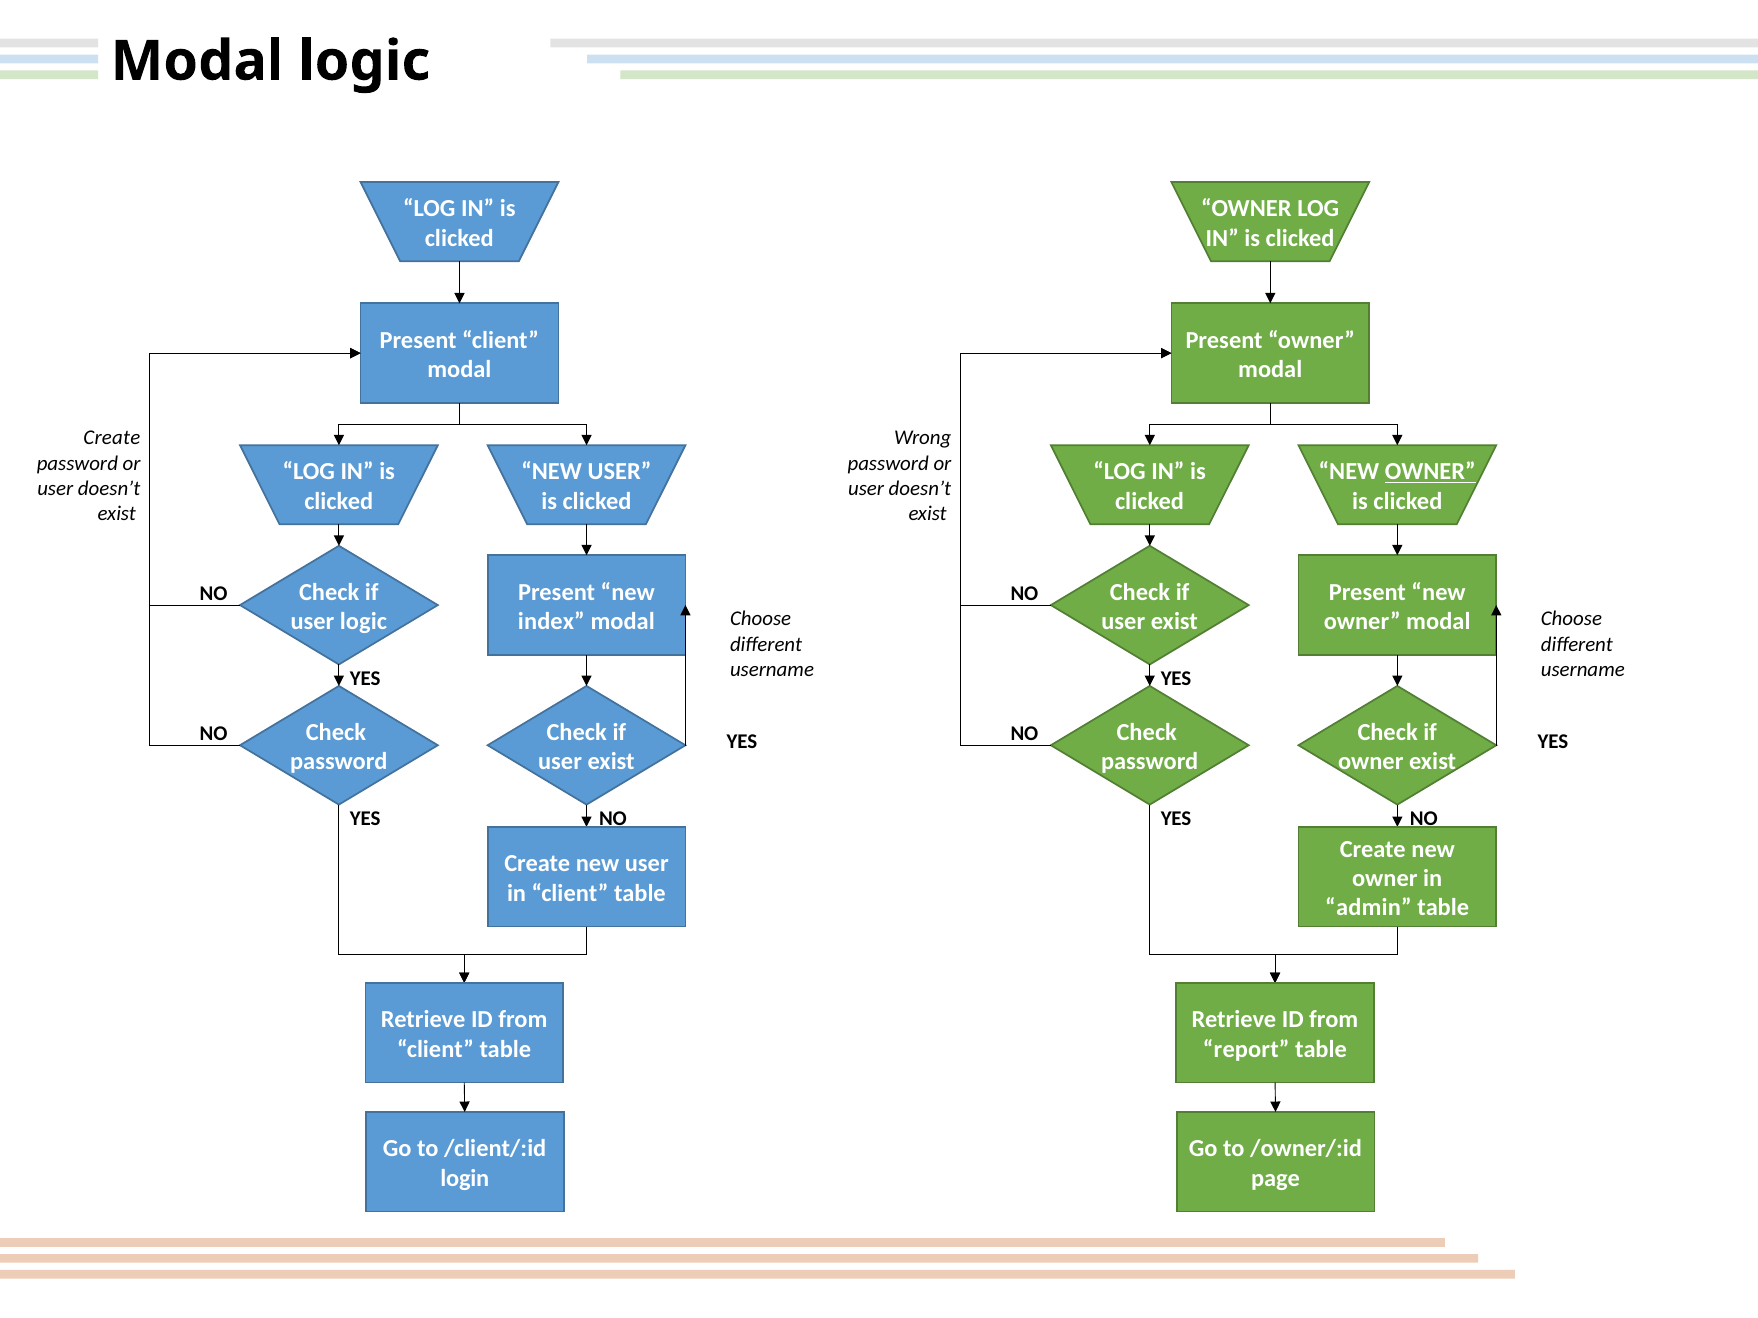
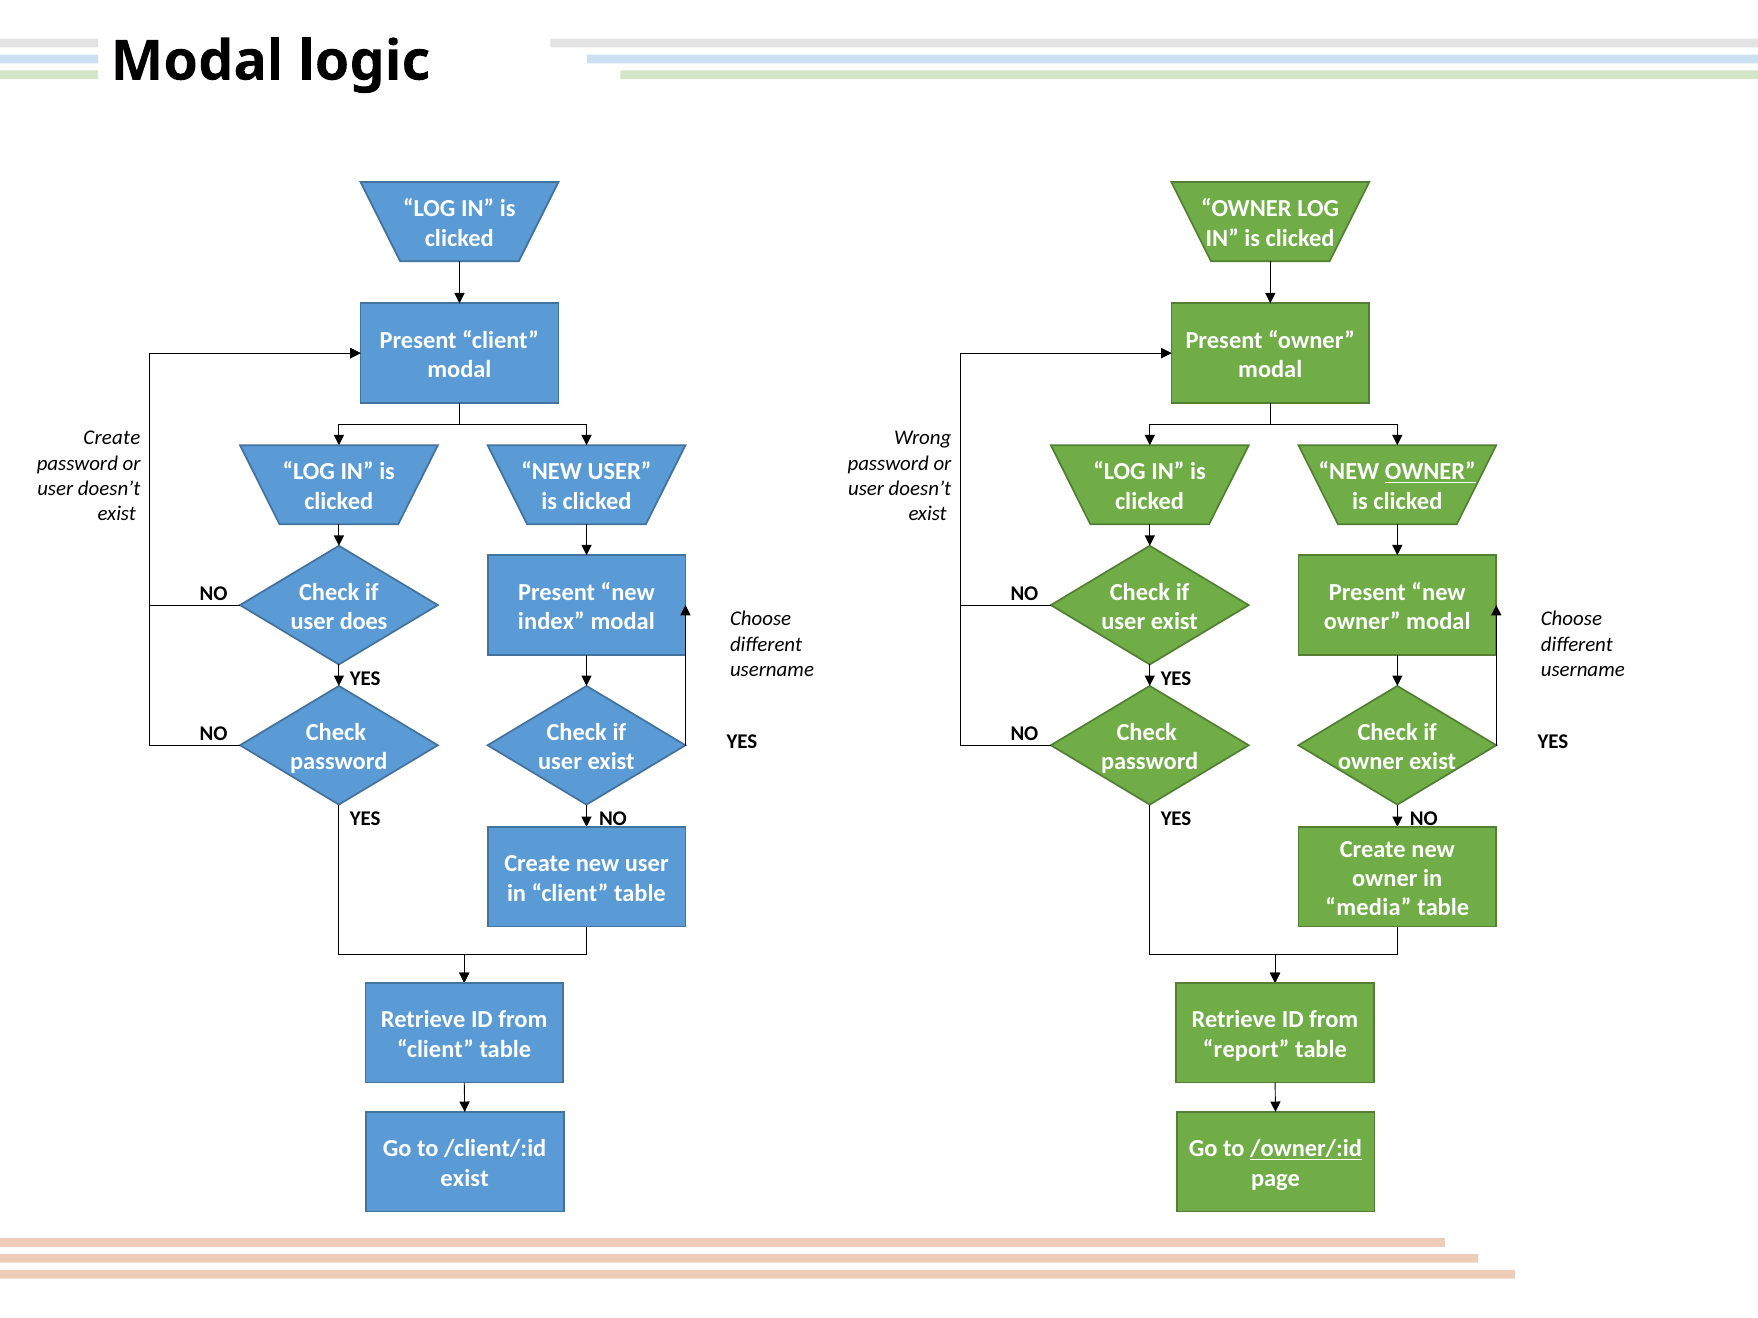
user logic: logic -> does (364, 622)
admin: admin -> media (1368, 908)
/owner/:id underline: none -> present (1306, 1149)
login: login -> exist (465, 1179)
